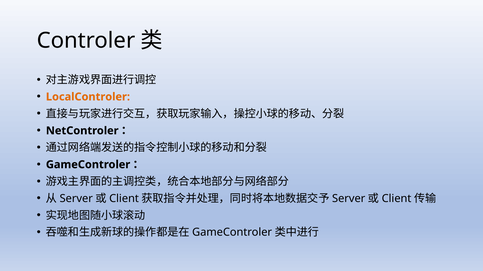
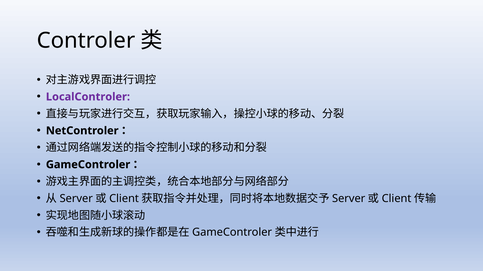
LocalControler colour: orange -> purple (88, 97)
